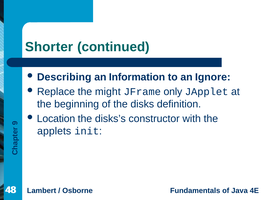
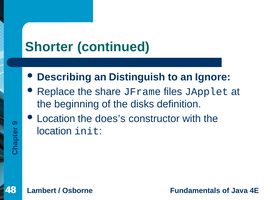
Information: Information -> Distinguish (137, 77)
might: might -> share (108, 91)
only: only -> files (173, 91)
disks’s: disks’s -> does’s (110, 118)
applets: applets -> location (54, 131)
